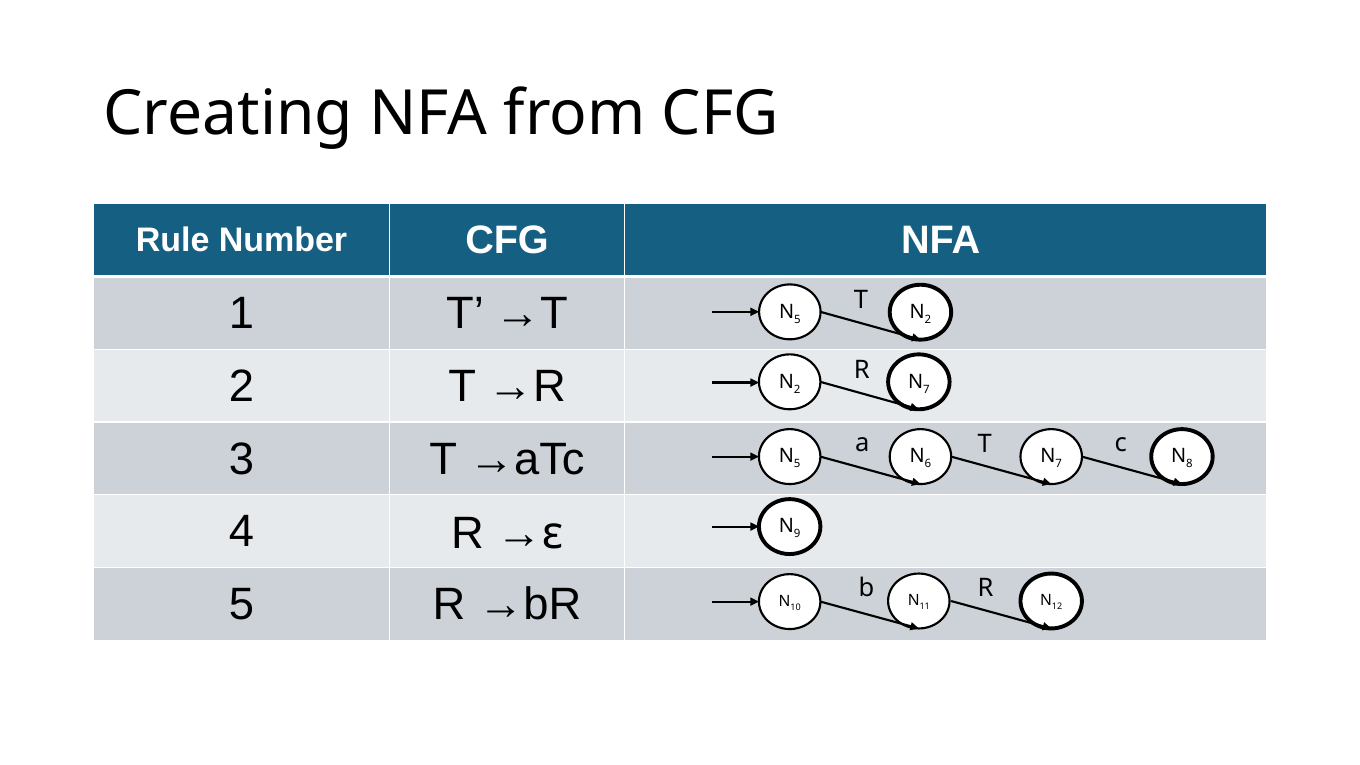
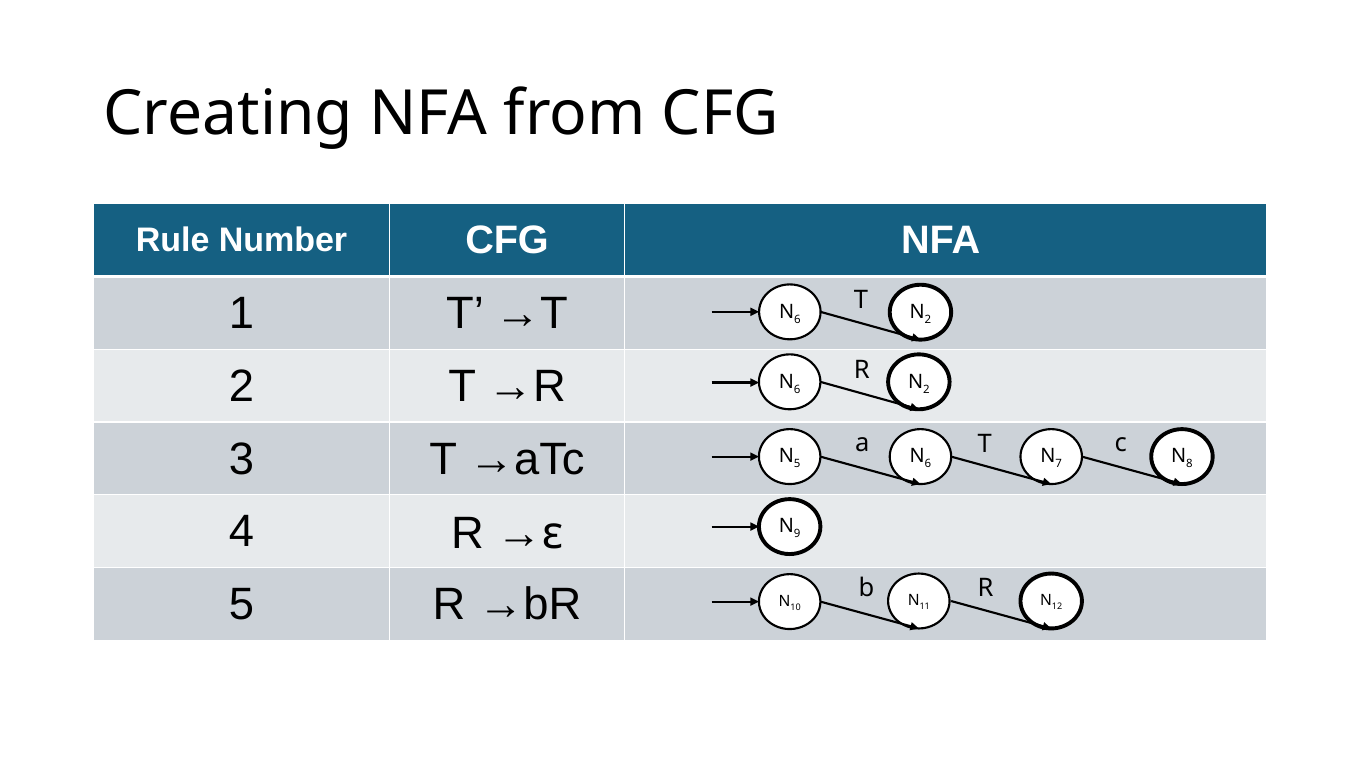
5: 5 -> 6 (797, 319)
2: 2 -> 6 (797, 389)
7: 7 -> 2 (926, 389)
